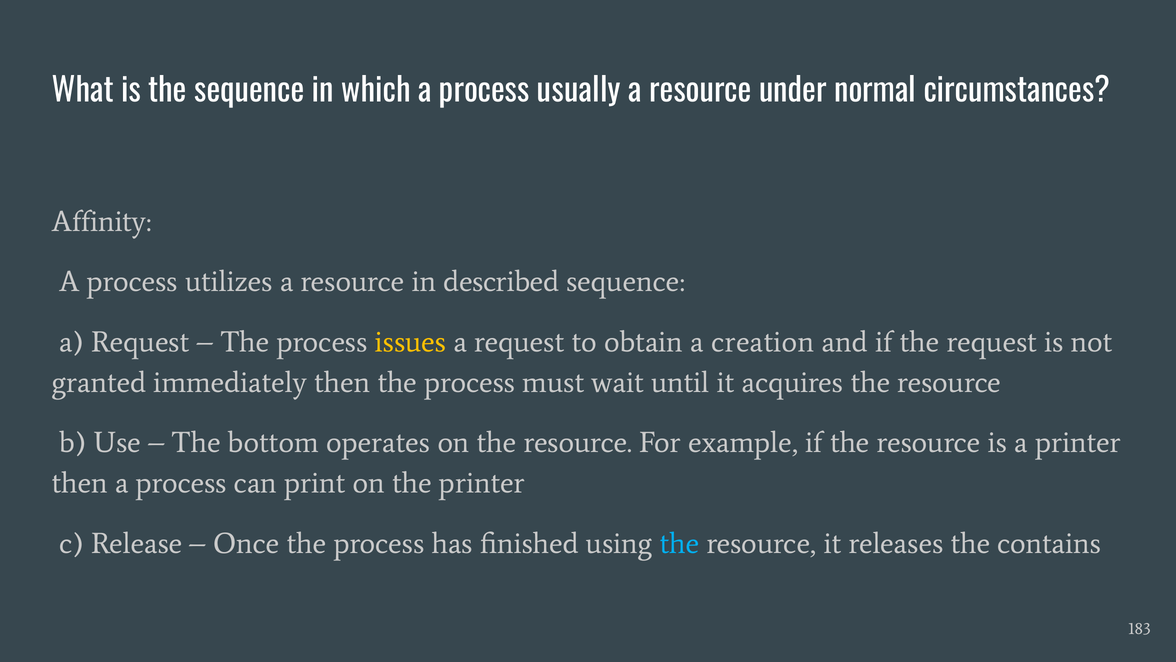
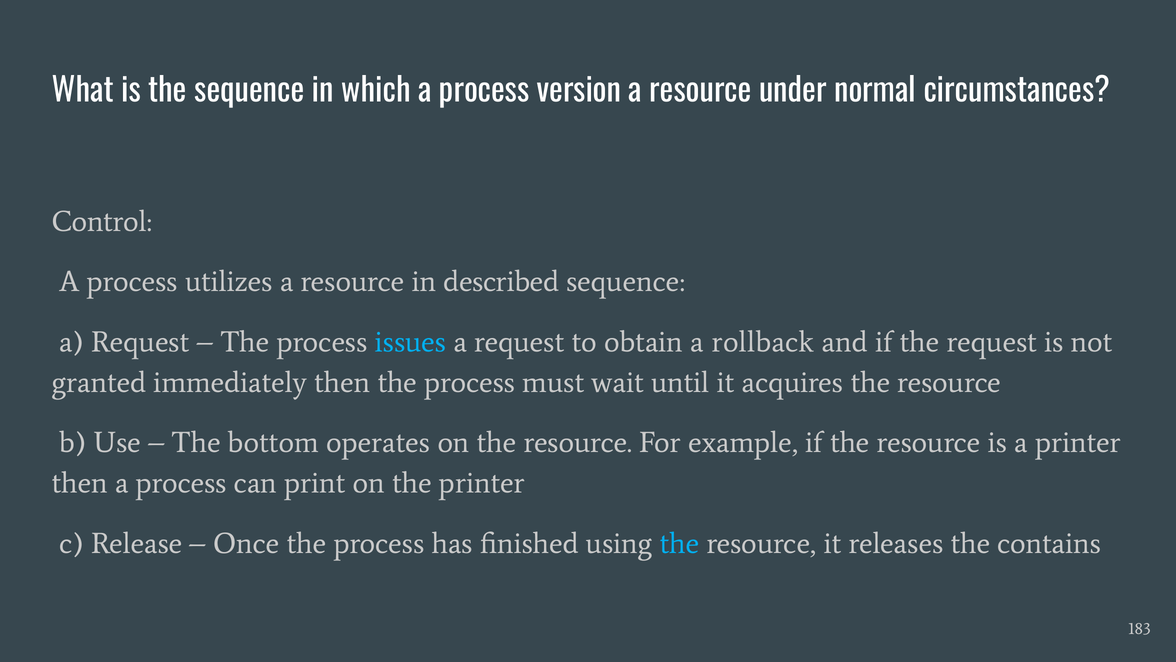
usually: usually -> version (579, 91)
Affinity: Affinity -> Control (102, 221)
issues colour: yellow -> light blue (410, 342)
creation: creation -> rollback (763, 342)
